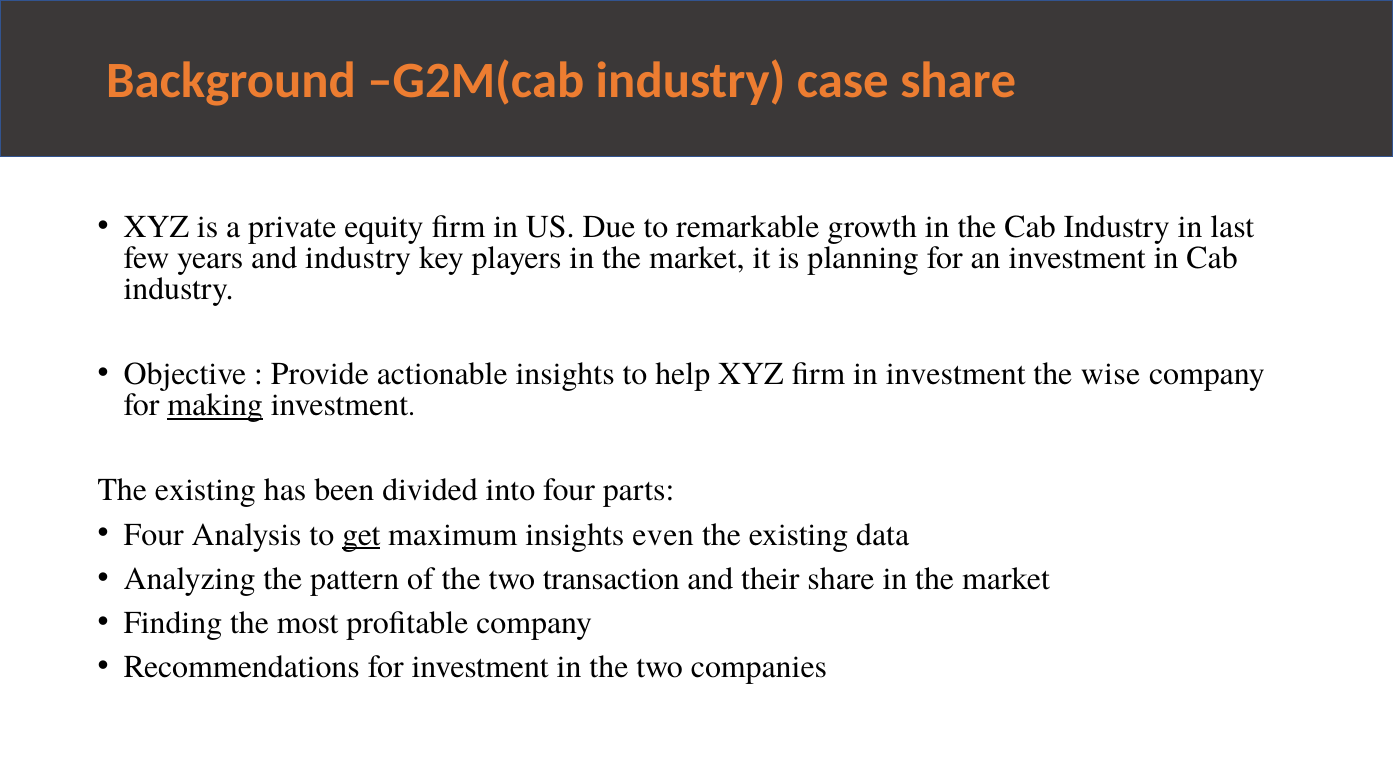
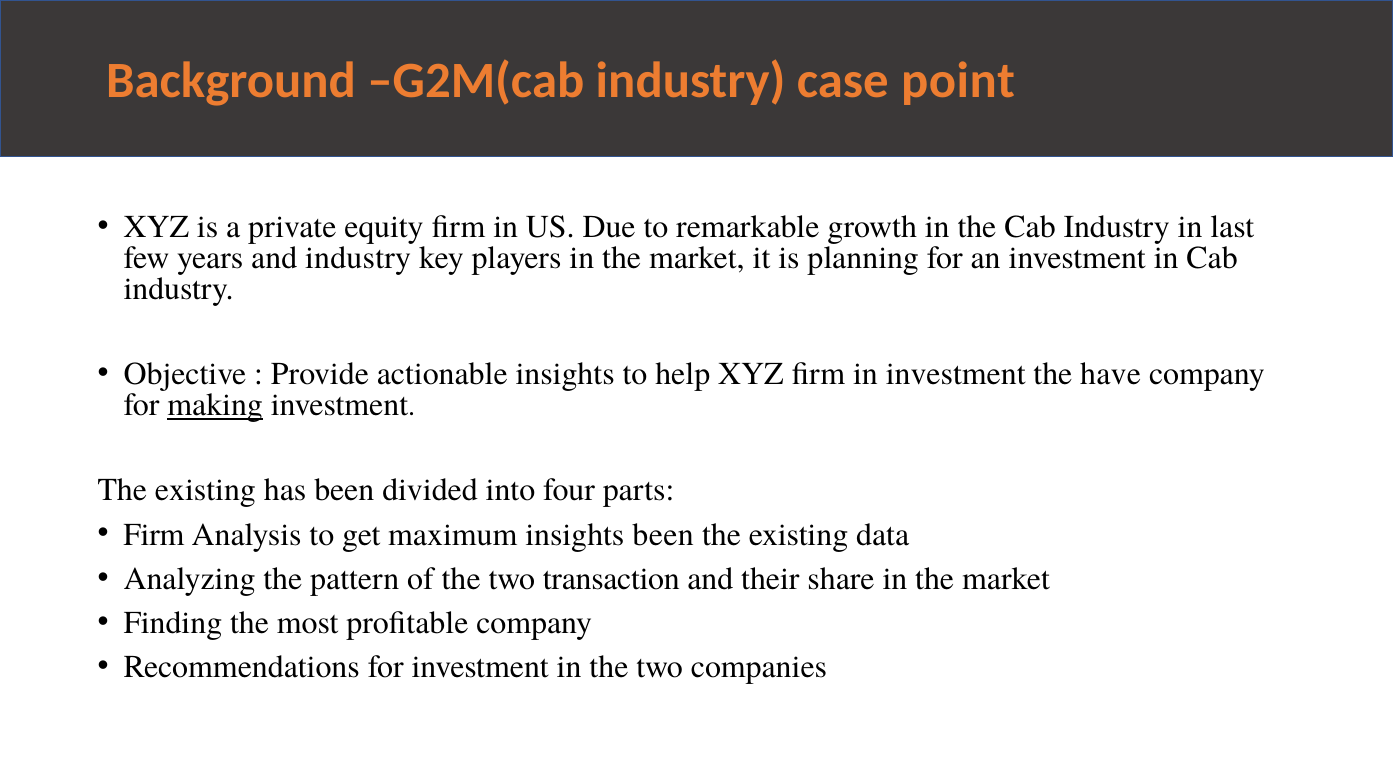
case share: share -> point (958, 81)
wise: wise -> have (1111, 374)
Four: Four -> Firm (154, 534)
get underline: present -> none (361, 534)
insights even: even -> been (663, 534)
